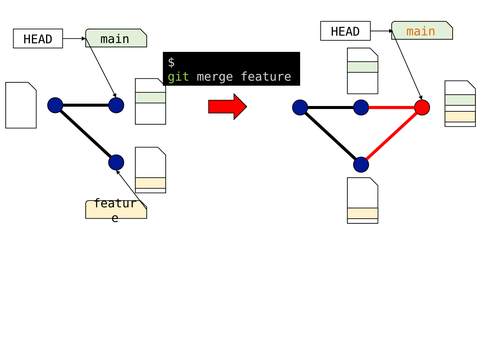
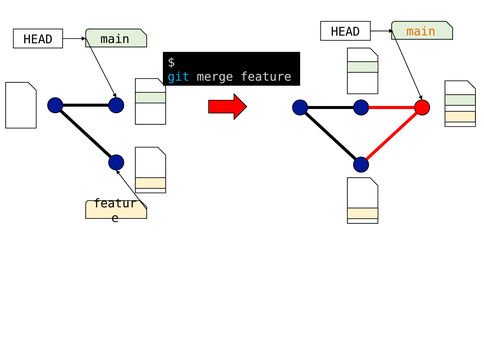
git colour: light green -> light blue (179, 77)
